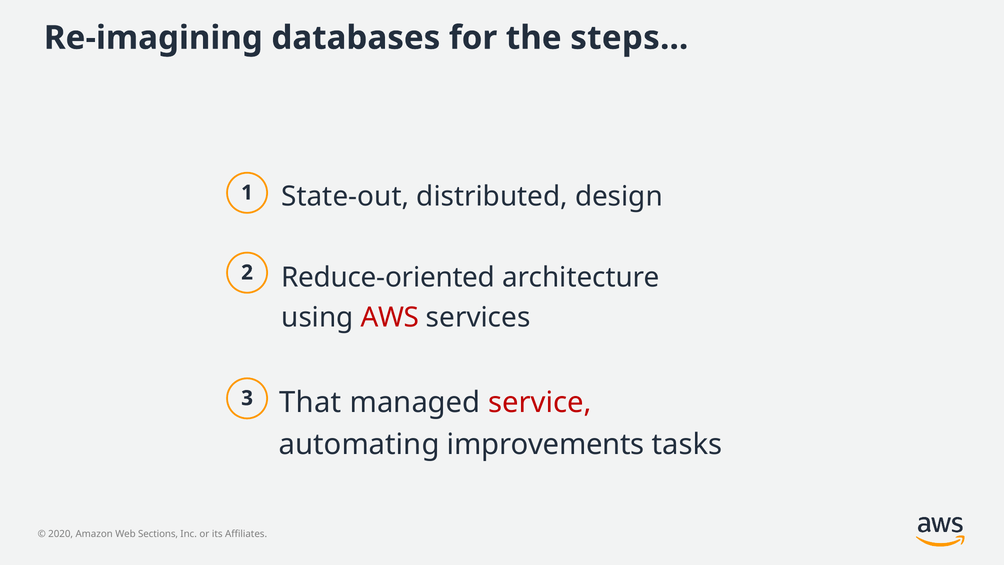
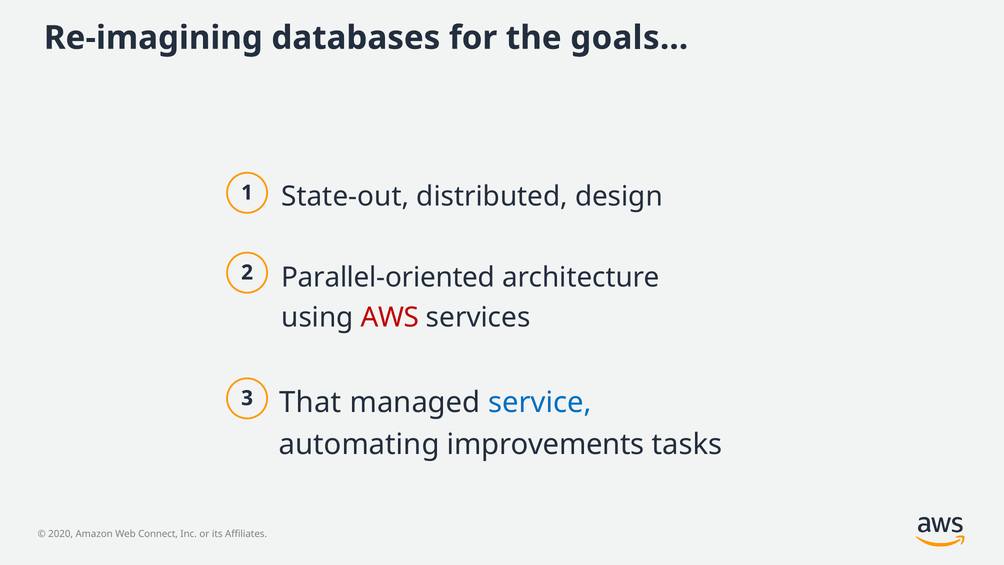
steps…: steps… -> goals… (629, 38)
Reduce-oriented: Reduce-oriented -> Parallel-oriented (388, 277)
service colour: red -> blue (540, 402)
Sections: Sections -> Connect (158, 534)
